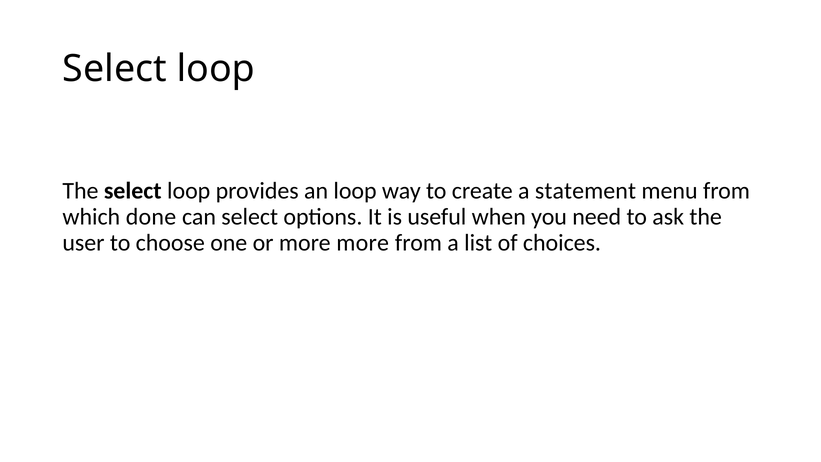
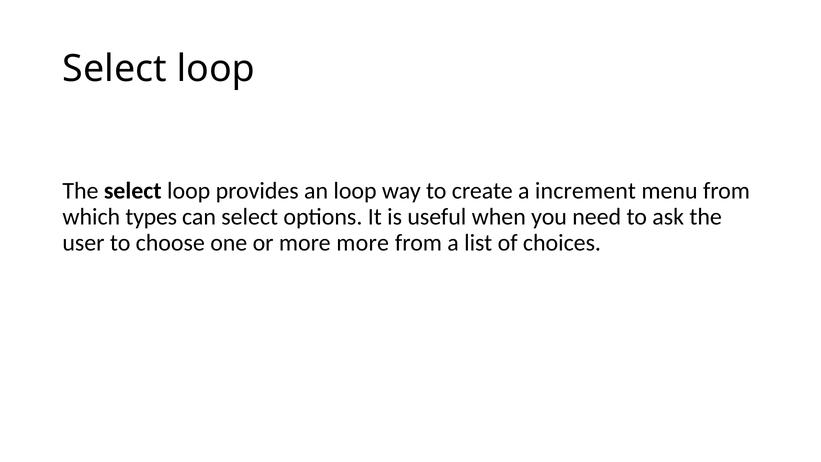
statement: statement -> increment (585, 191)
done: done -> types (151, 217)
